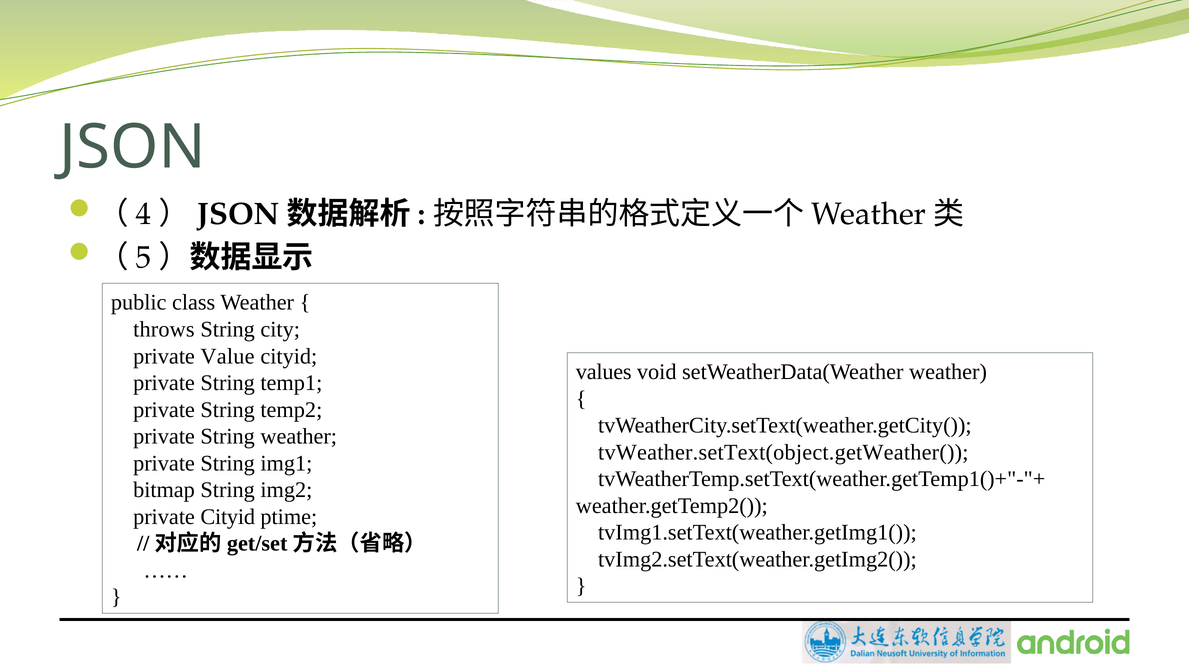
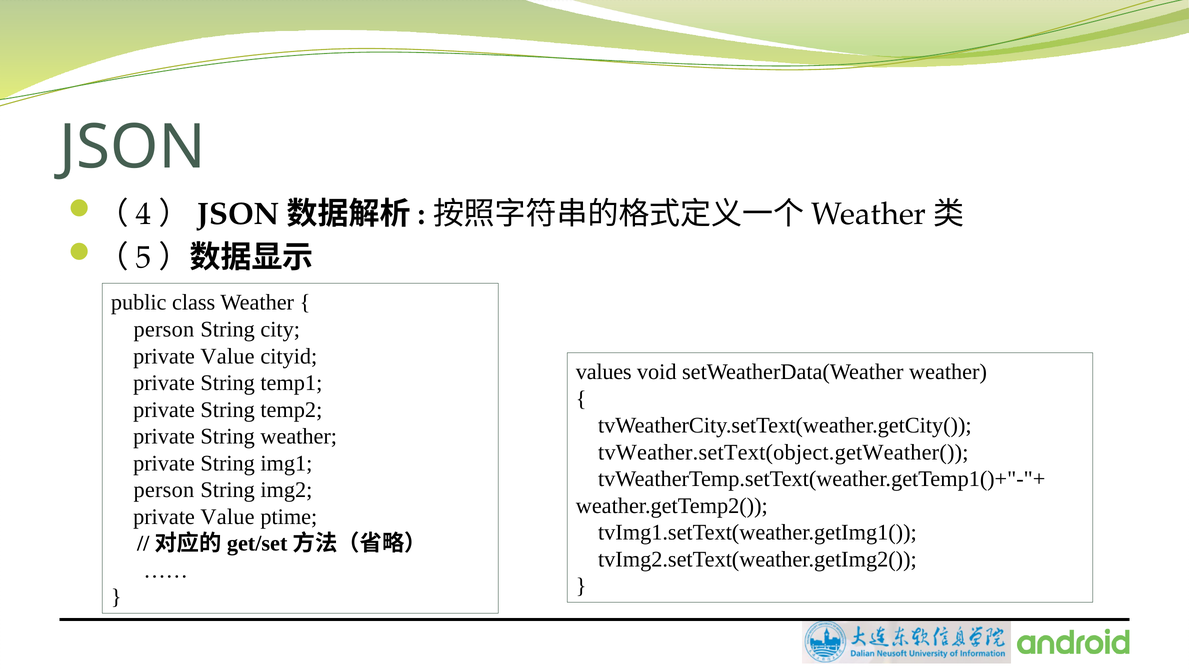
throws: throws -> person (164, 329)
bitmap: bitmap -> person (164, 490)
Cityid: Cityid -> Value (228, 517)
